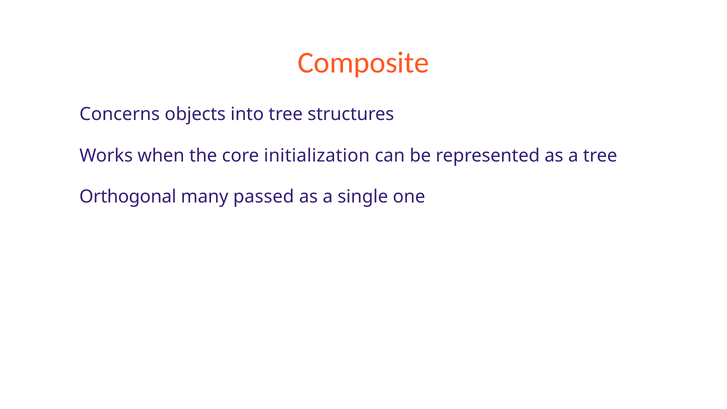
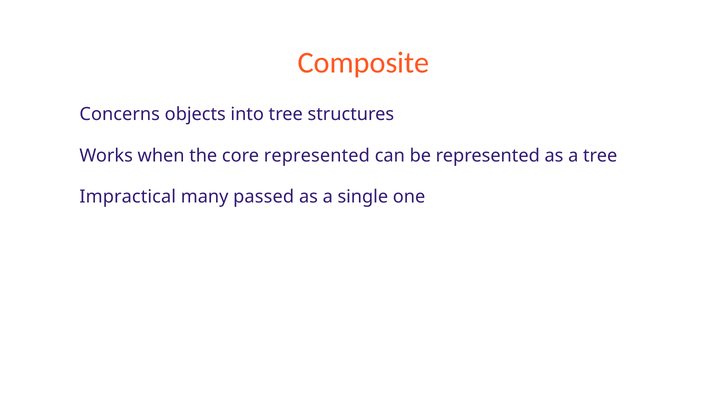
core initialization: initialization -> represented (317, 156)
Orthogonal: Orthogonal -> Impractical (128, 197)
